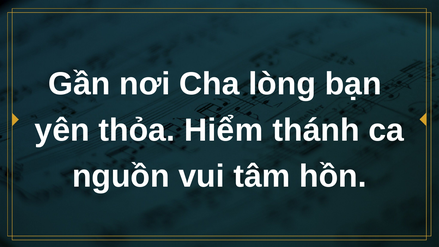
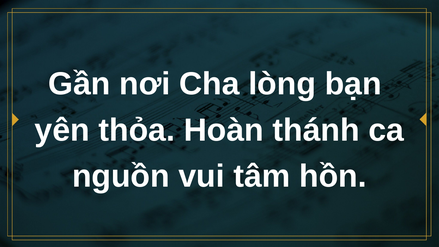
Hiểm: Hiểm -> Hoàn (224, 130)
